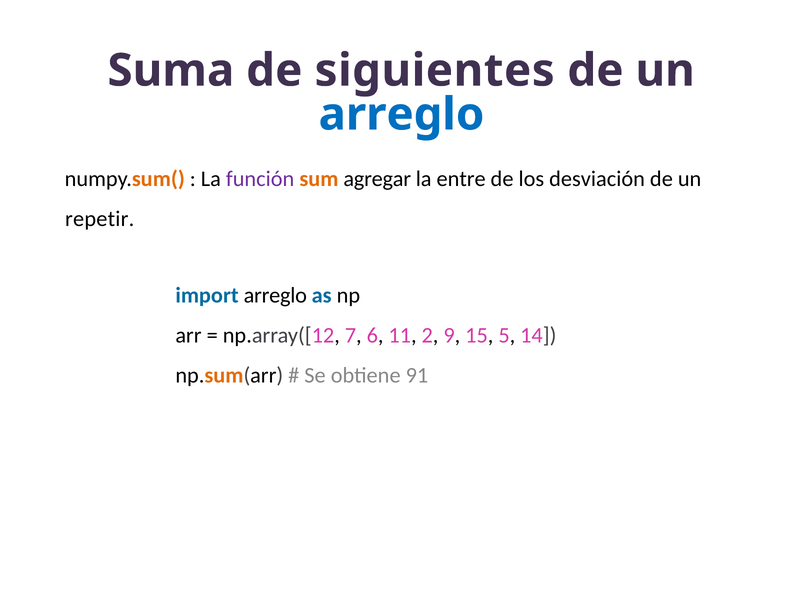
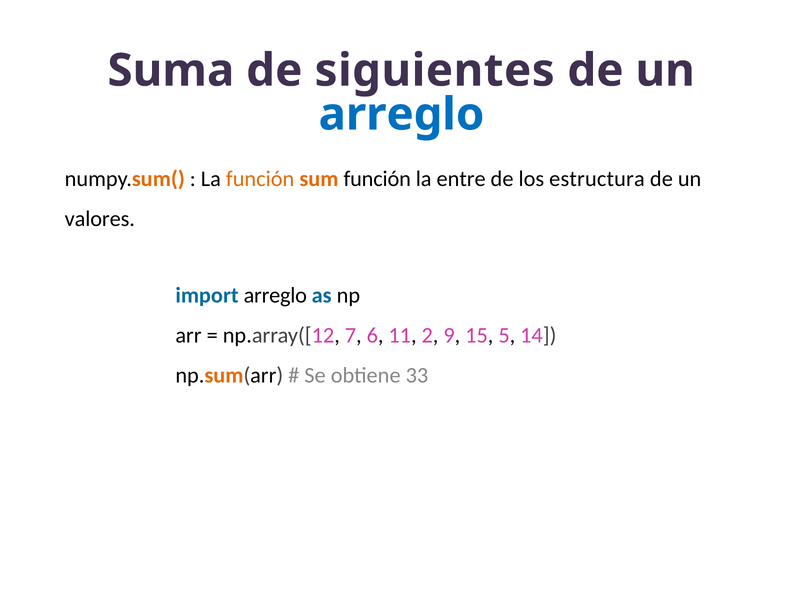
función colour: purple -> orange (260, 179)
sum agregar: agregar -> función (377, 179)
desviación: desviación -> estructura (597, 179)
repetir: repetir -> valores (100, 219)
91: 91 -> 33 (417, 376)
